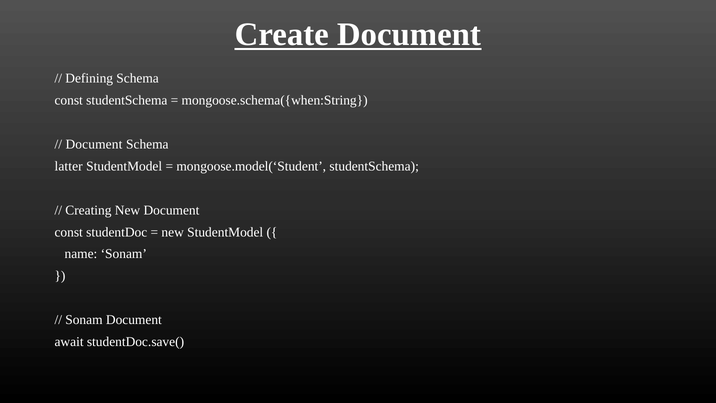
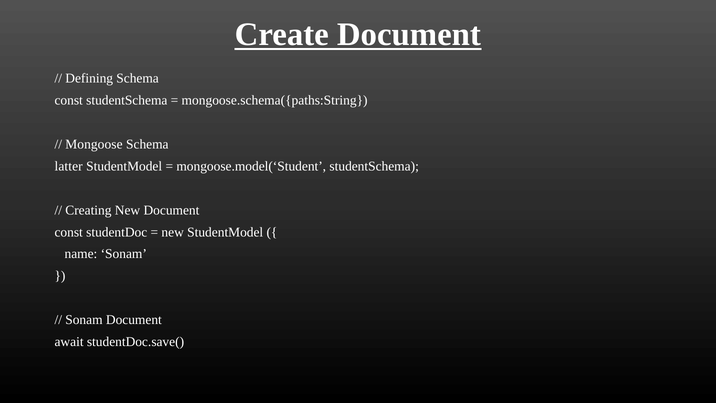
mongoose.schema({when:String: mongoose.schema({when:String -> mongoose.schema({paths:String (275, 100)
Document: Document -> Mongoose (94, 144)
